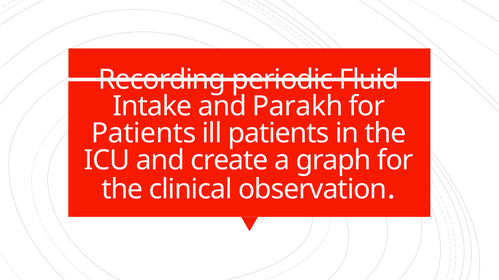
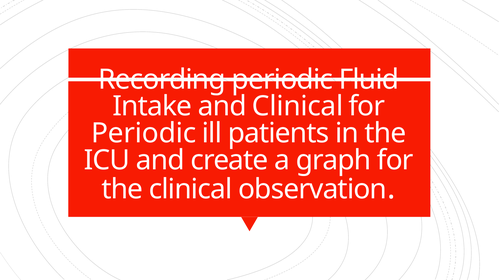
and Parakh: Parakh -> Clinical (298, 107)
Patients: Patients -> Periodic (144, 134)
